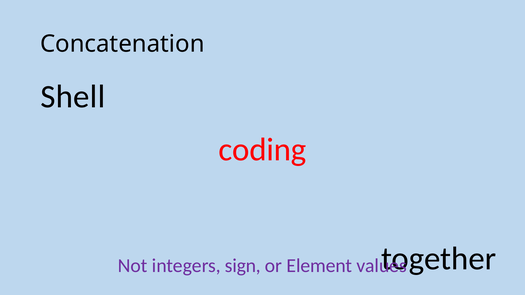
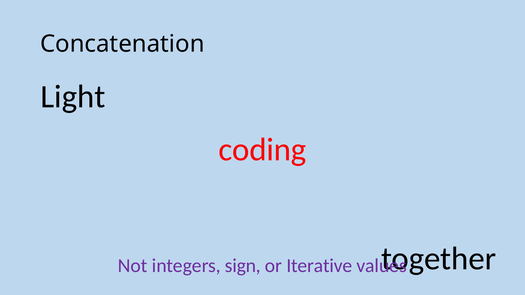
Shell: Shell -> Light (73, 97)
Element: Element -> Iterative (319, 266)
